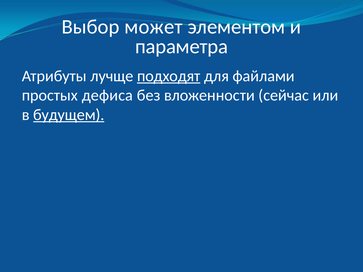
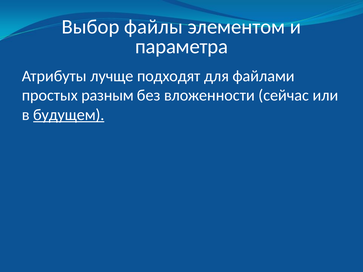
может: может -> файлы (153, 27)
подходят underline: present -> none (169, 76)
дефиса: дефиса -> разным (108, 96)
